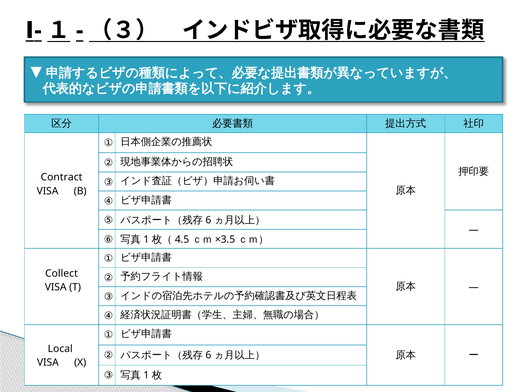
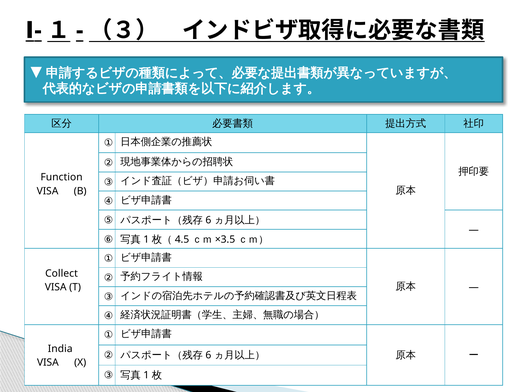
Contract: Contract -> Function (62, 177)
Local: Local -> India (60, 349)
